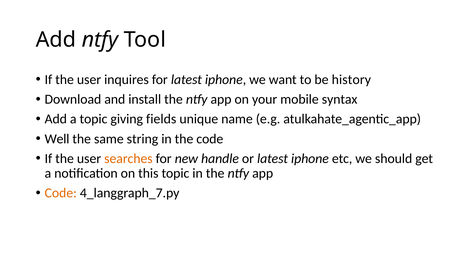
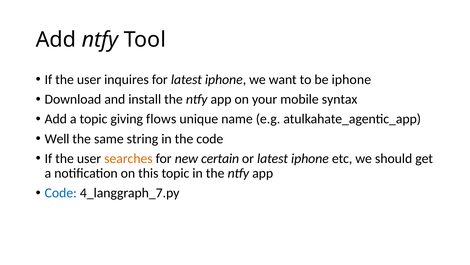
be history: history -> iphone (351, 79)
fields: fields -> flows (161, 119)
handle: handle -> certain (220, 158)
Code colour: orange -> blue (61, 193)
